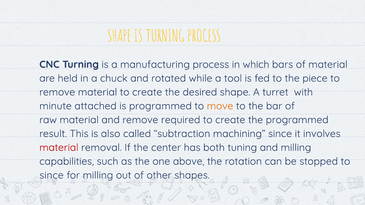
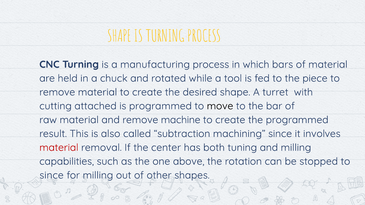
minute: minute -> cutting (56, 106)
move colour: orange -> black (220, 106)
required: required -> machine (181, 120)
